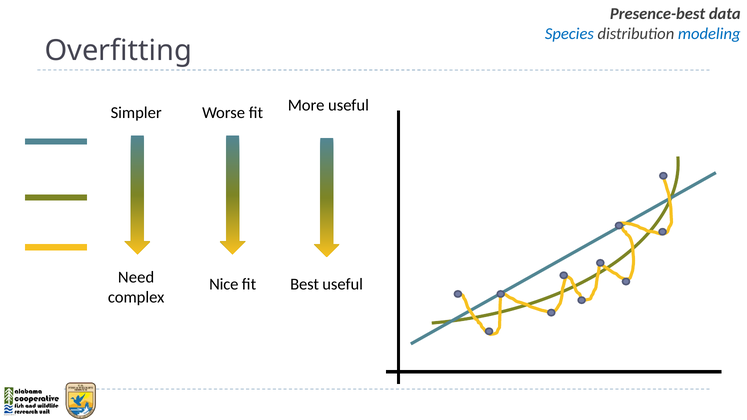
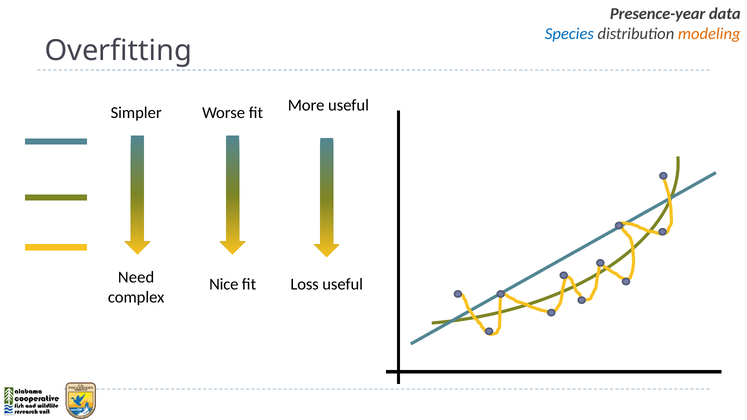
Presence-best: Presence-best -> Presence-year (658, 14)
modeling colour: blue -> orange (709, 34)
Best: Best -> Loss (305, 284)
